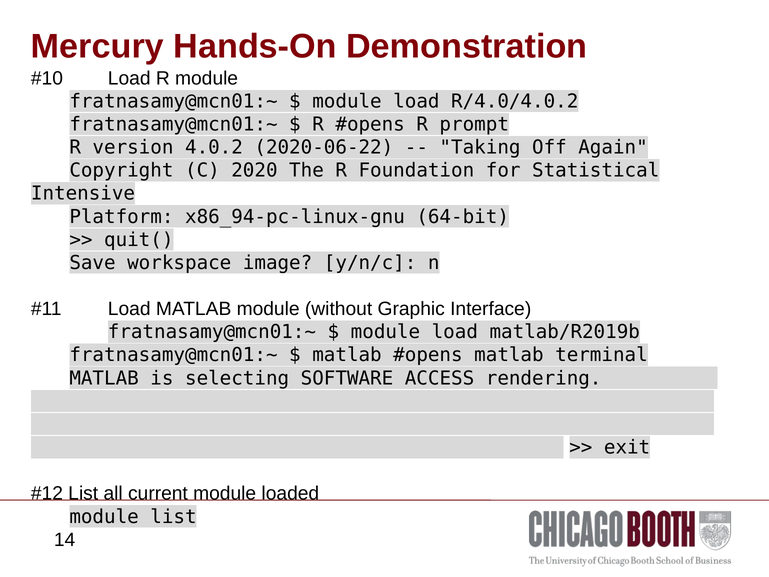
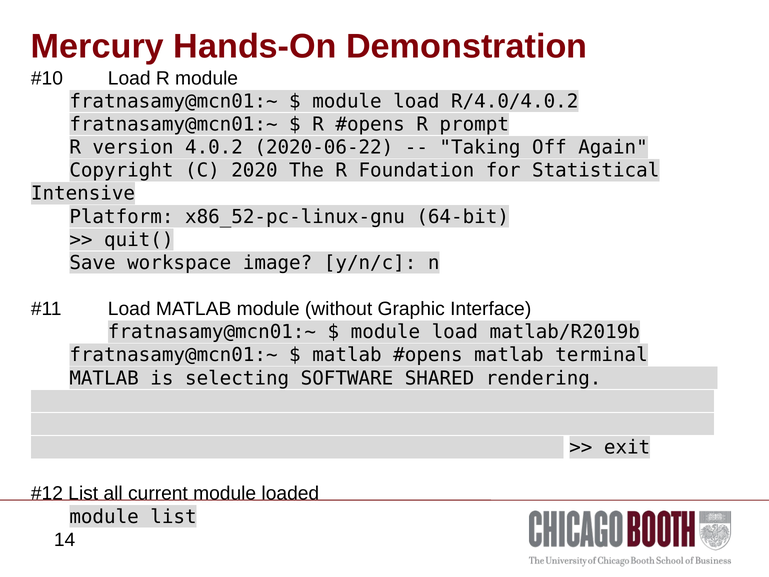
x86_94-pc-linux-gnu: x86_94-pc-linux-gnu -> x86_52-pc-linux-gnu (295, 217)
ACCESS: ACCESS -> SHARED (440, 378)
